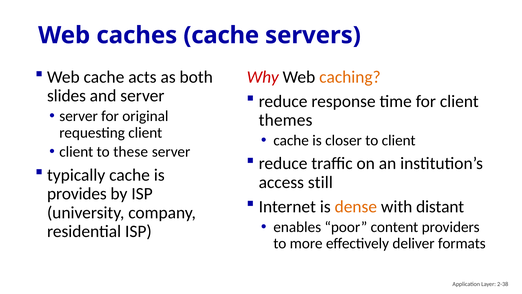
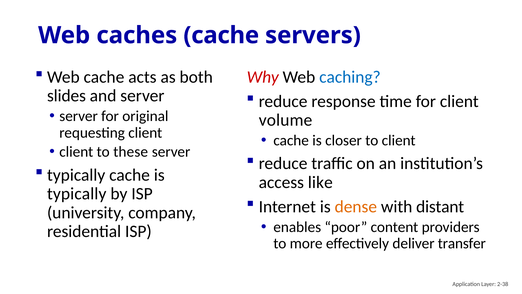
caching colour: orange -> blue (350, 77)
themes: themes -> volume (286, 120)
still: still -> like (320, 182)
provides: provides -> typically (77, 194)
formats: formats -> transfer (462, 243)
